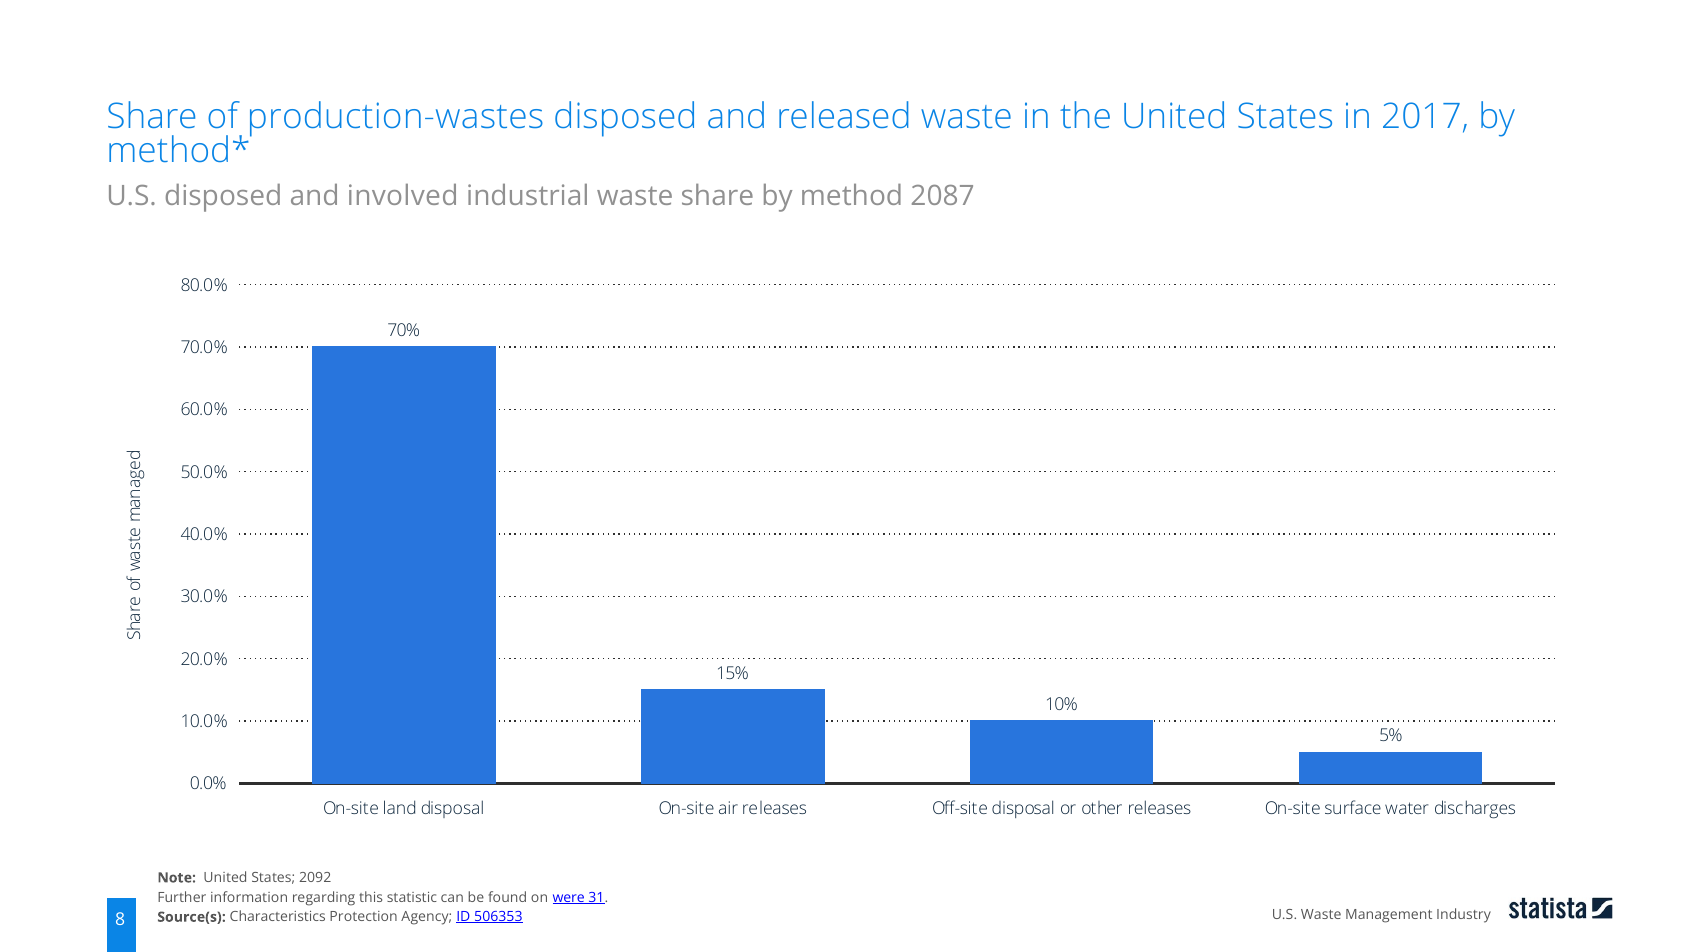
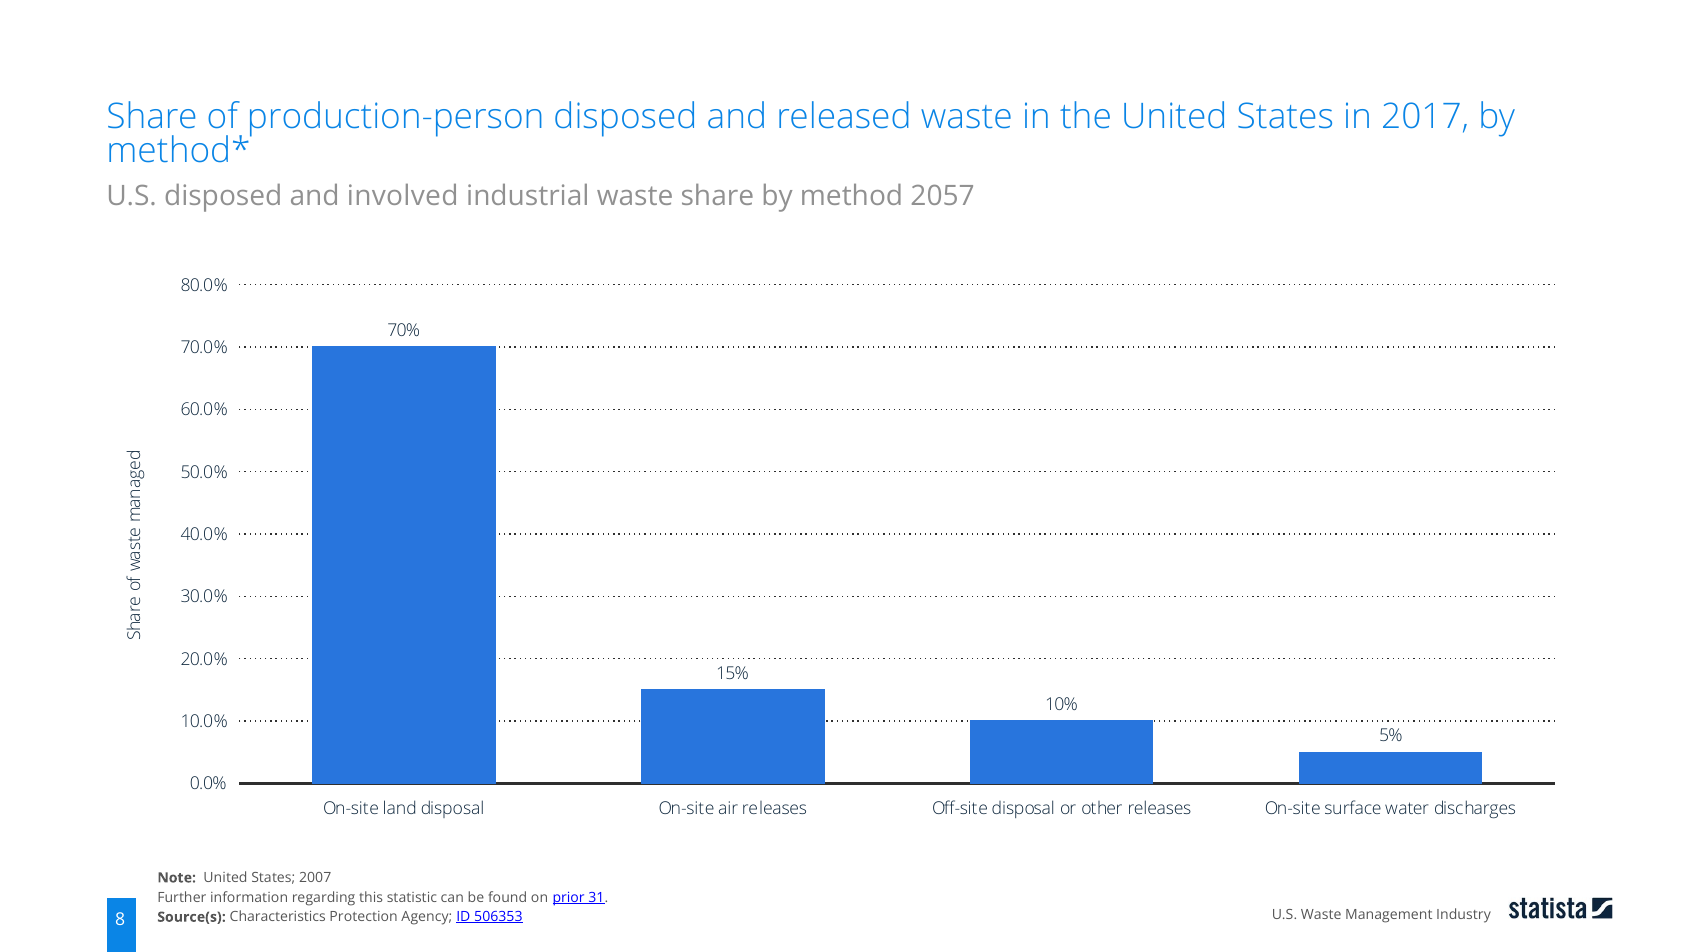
production-wastes: production-wastes -> production-person (396, 117)
2087: 2087 -> 2057 (943, 196)
2092: 2092 -> 2007 (315, 878)
were: were -> prior (569, 897)
